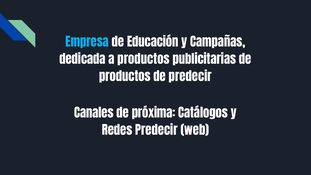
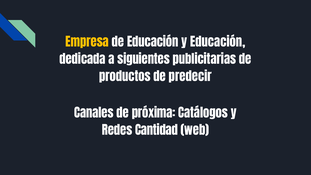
Empresa colour: light blue -> yellow (87, 42)
y Campañas: Campañas -> Educación (218, 42)
a productos: productos -> siguientes (144, 60)
Redes Predecir: Predecir -> Cantidad (156, 131)
